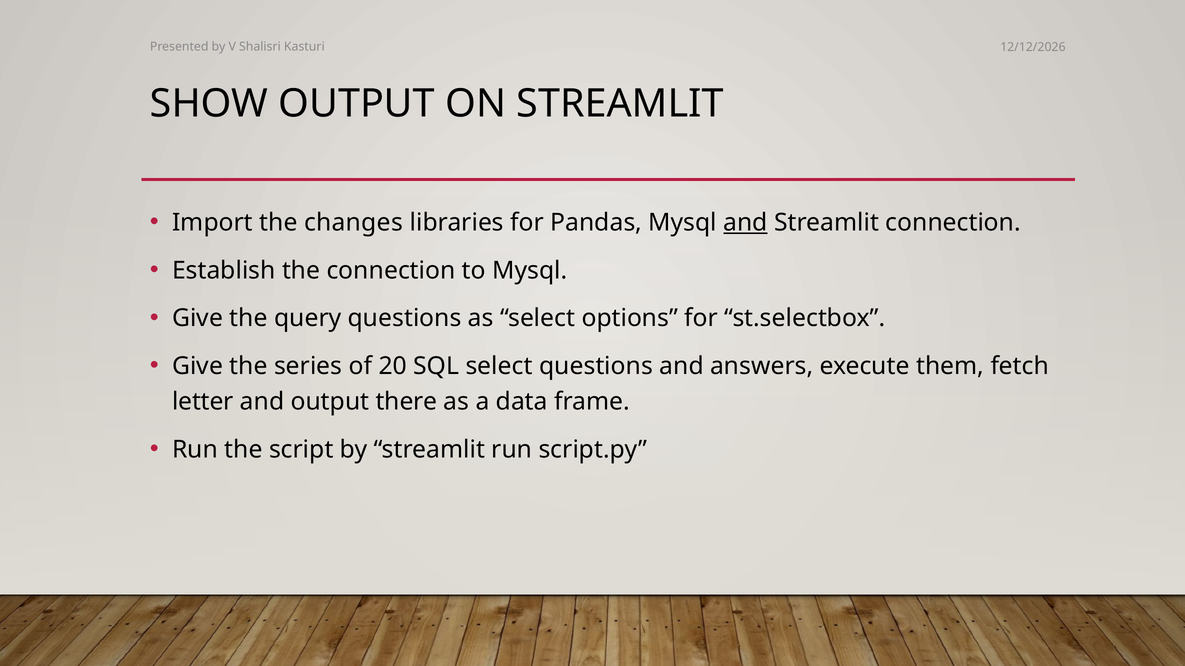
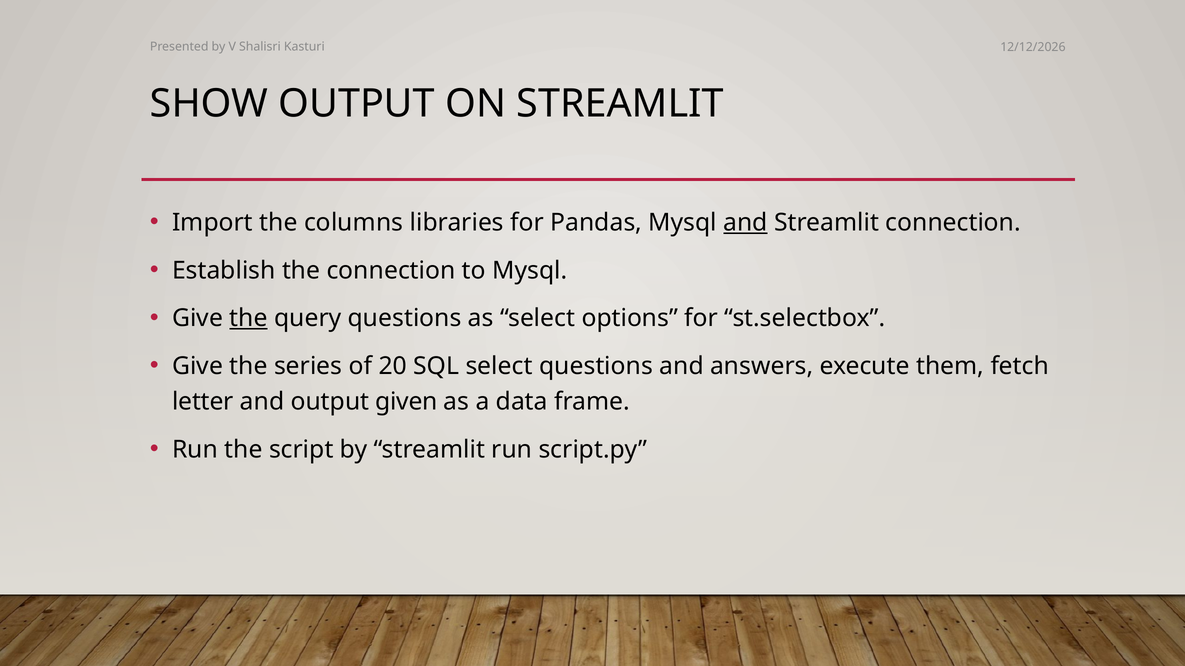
changes: changes -> columns (354, 223)
the underline: none -> present (249, 319)
there: there -> given (406, 402)
